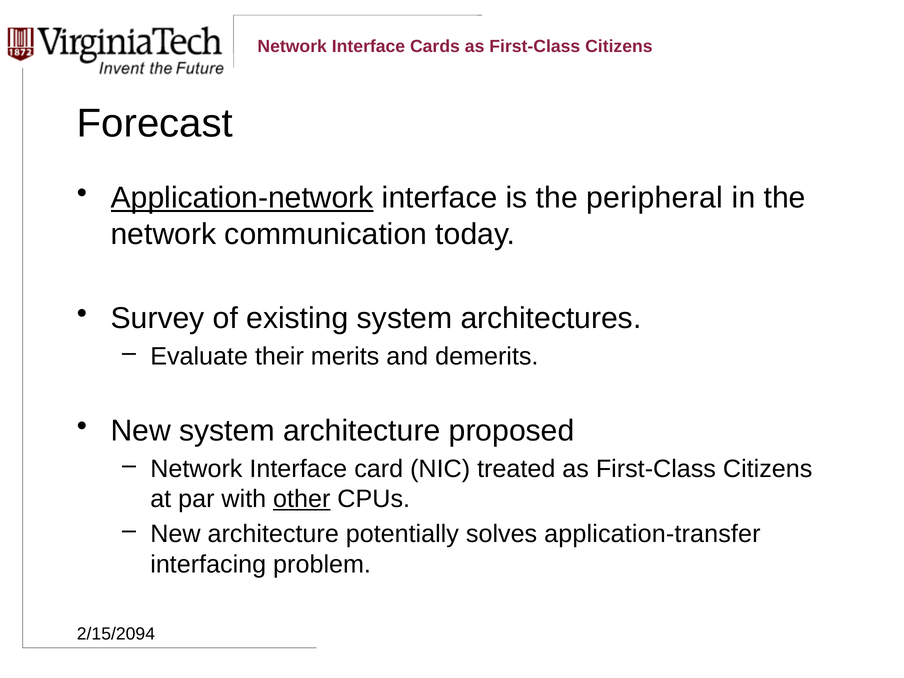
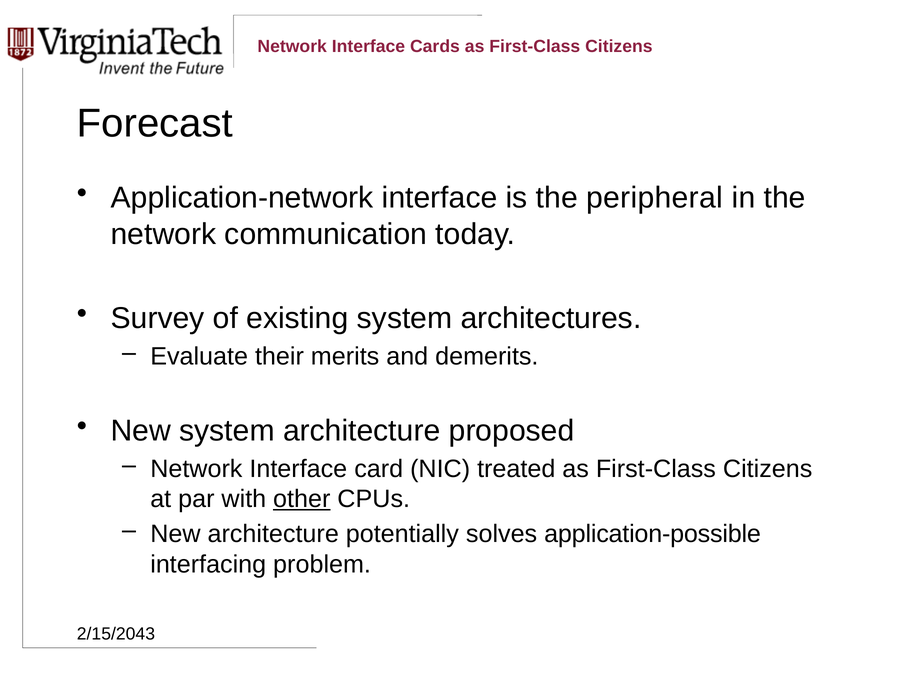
Application-network underline: present -> none (242, 198)
application-transfer: application-transfer -> application-possible (653, 534)
2/15/2094: 2/15/2094 -> 2/15/2043 (116, 634)
